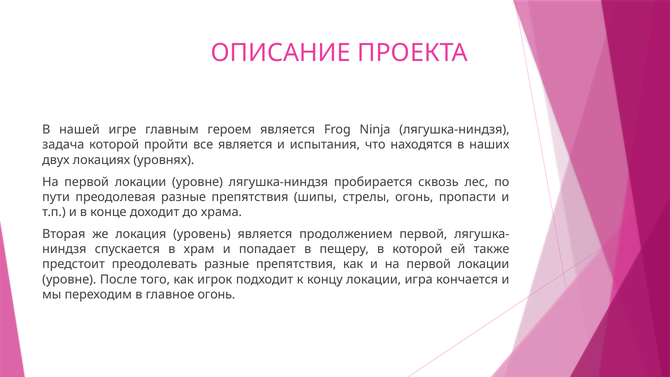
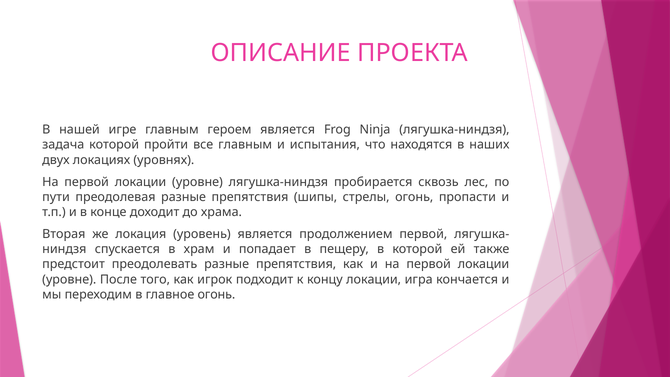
все является: является -> главным (245, 145)
